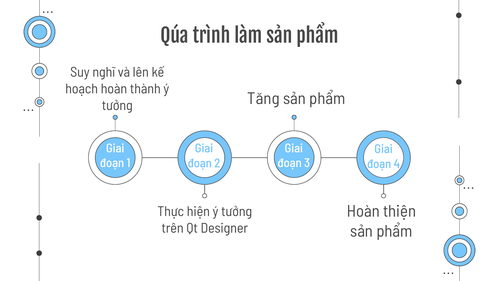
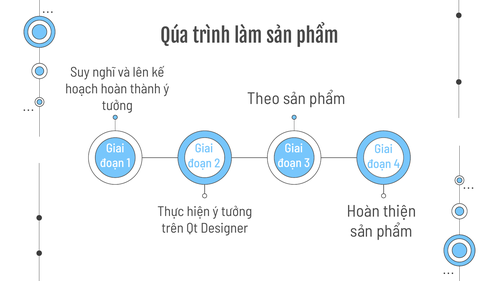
Tăng: Tăng -> Theo (263, 99)
